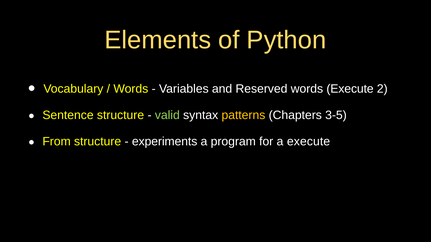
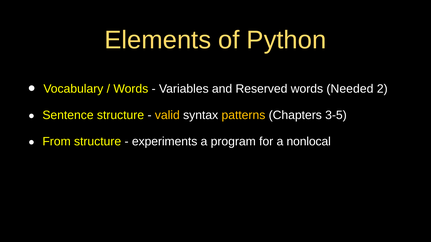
words Execute: Execute -> Needed (350, 89)
valid colour: light green -> yellow (167, 115)
a execute: execute -> nonlocal (309, 142)
